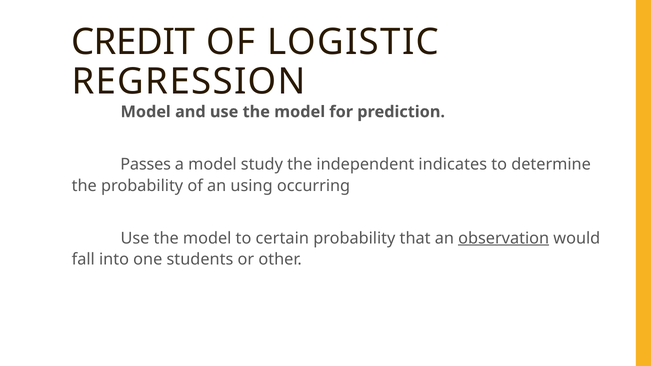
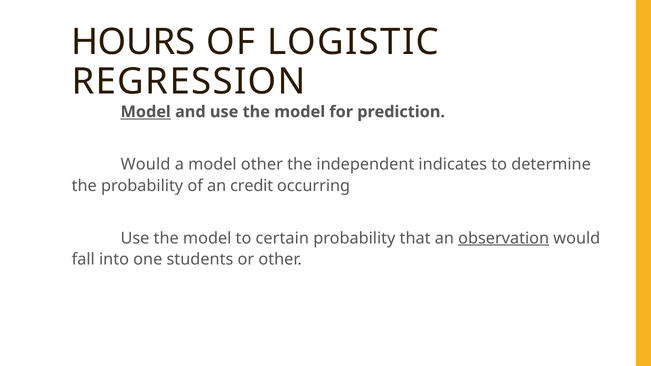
CREDIT: CREDIT -> HOURS (133, 42)
Model underline: none -> present (146, 112)
Passes: Passes -> Would (145, 164)
model study: study -> other (262, 164)
using: using -> credit (252, 186)
